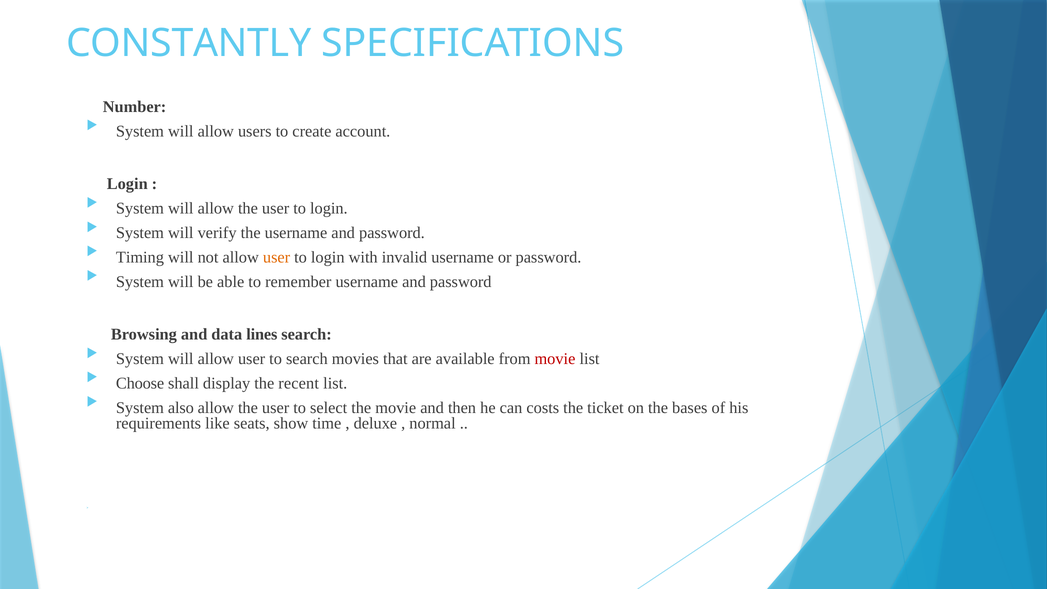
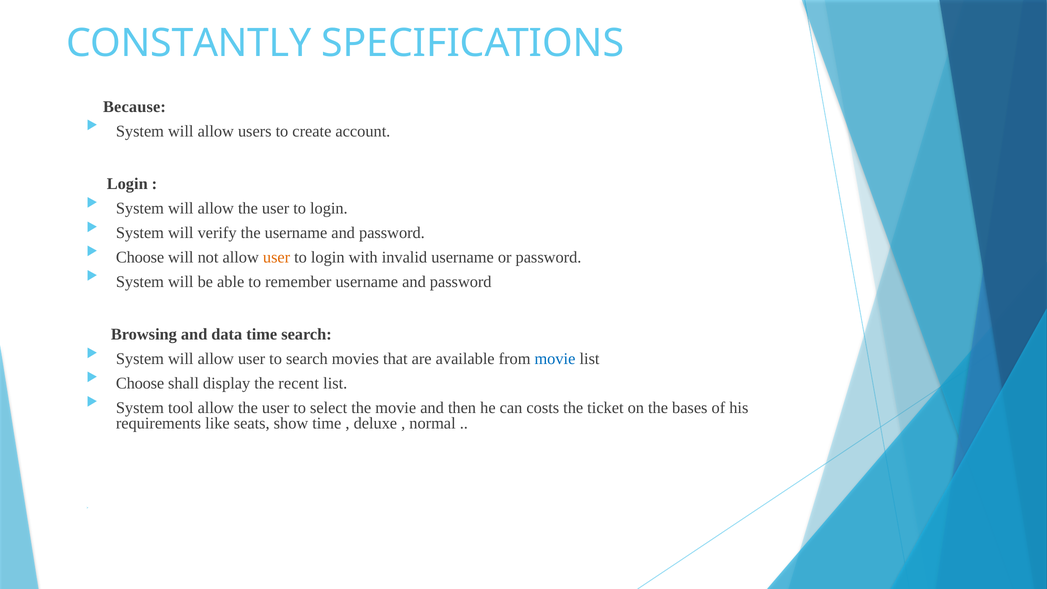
Number: Number -> Because (134, 107)
Timing: Timing -> Choose (140, 257)
data lines: lines -> time (262, 334)
movie colour: red -> blue (555, 359)
also: also -> tool (181, 408)
